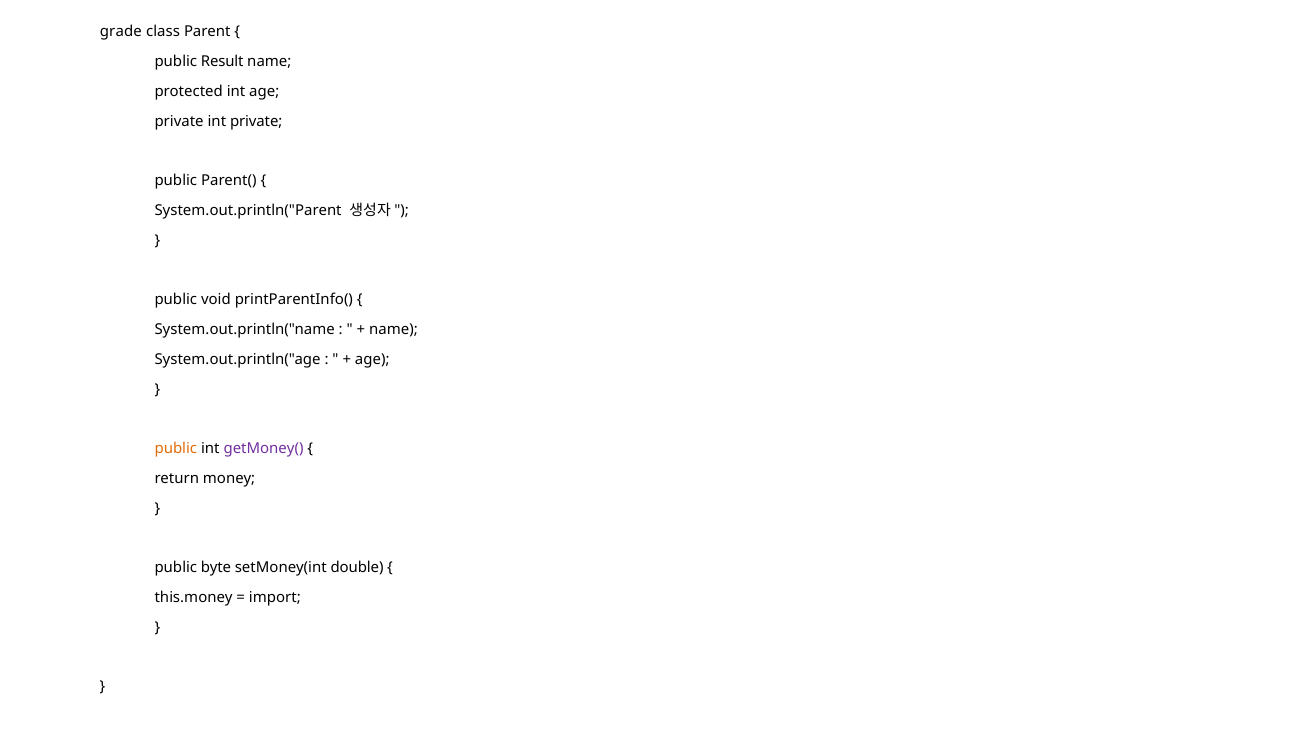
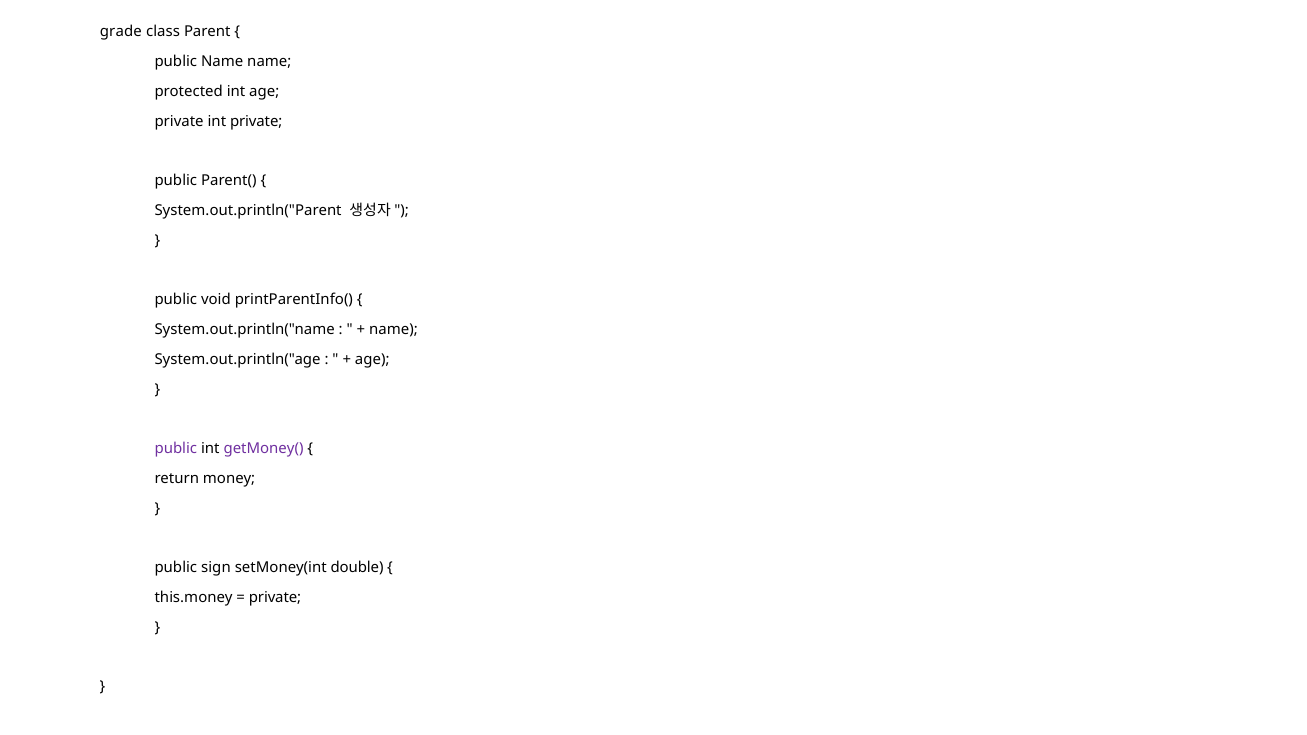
public Result: Result -> Name (222, 62)
public colour: orange -> purple (176, 449)
byte: byte -> sign (216, 568)
import: import -> private (275, 598)
